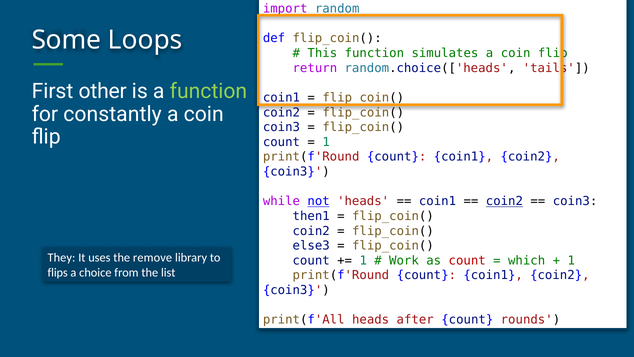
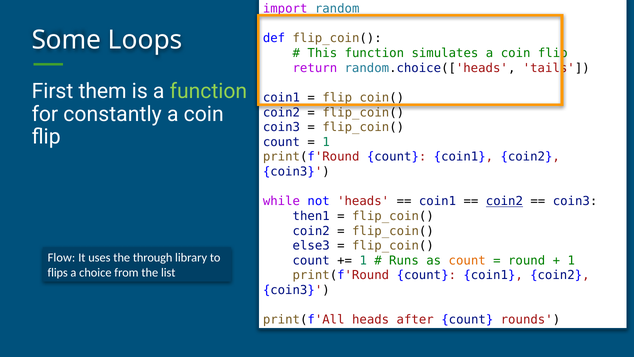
other: other -> them (103, 91)
not underline: present -> none (319, 201)
They: They -> Flow (61, 258)
remove: remove -> through (153, 258)
Work: Work -> Runs (404, 260)
count colour: red -> orange (467, 260)
which: which -> round (527, 260)
